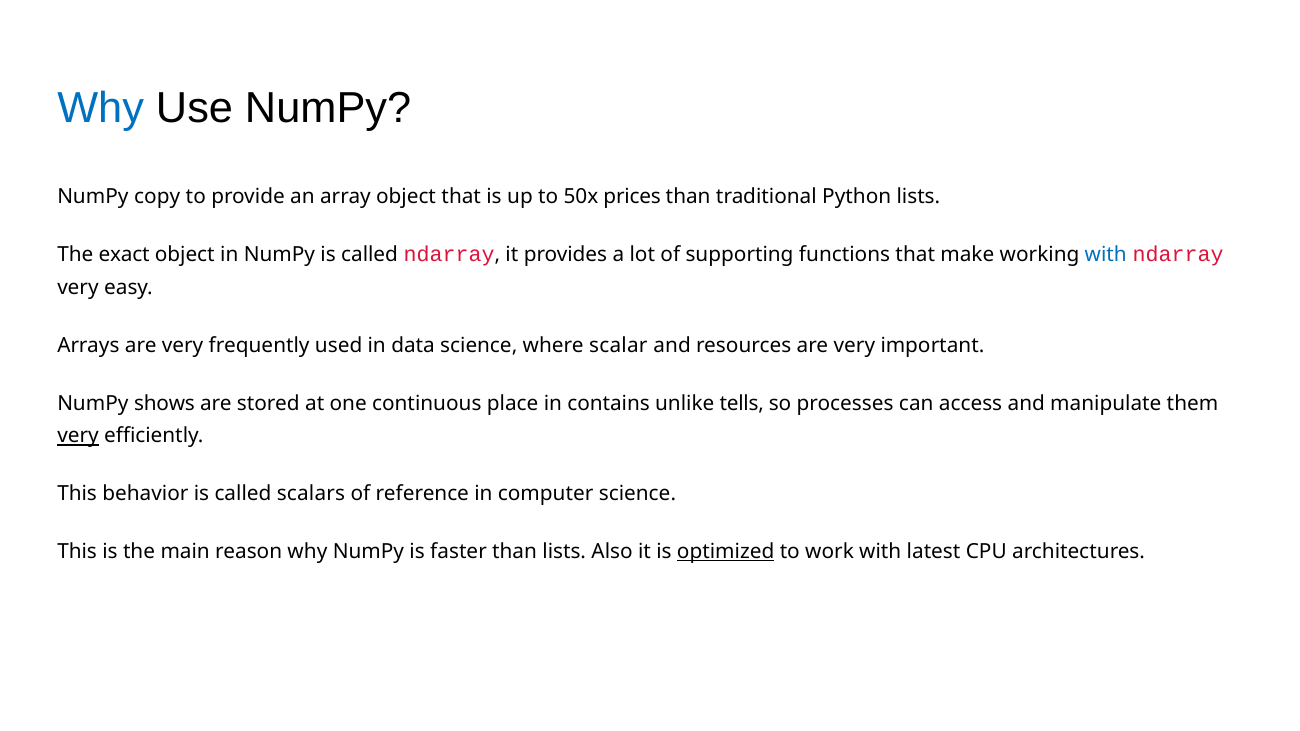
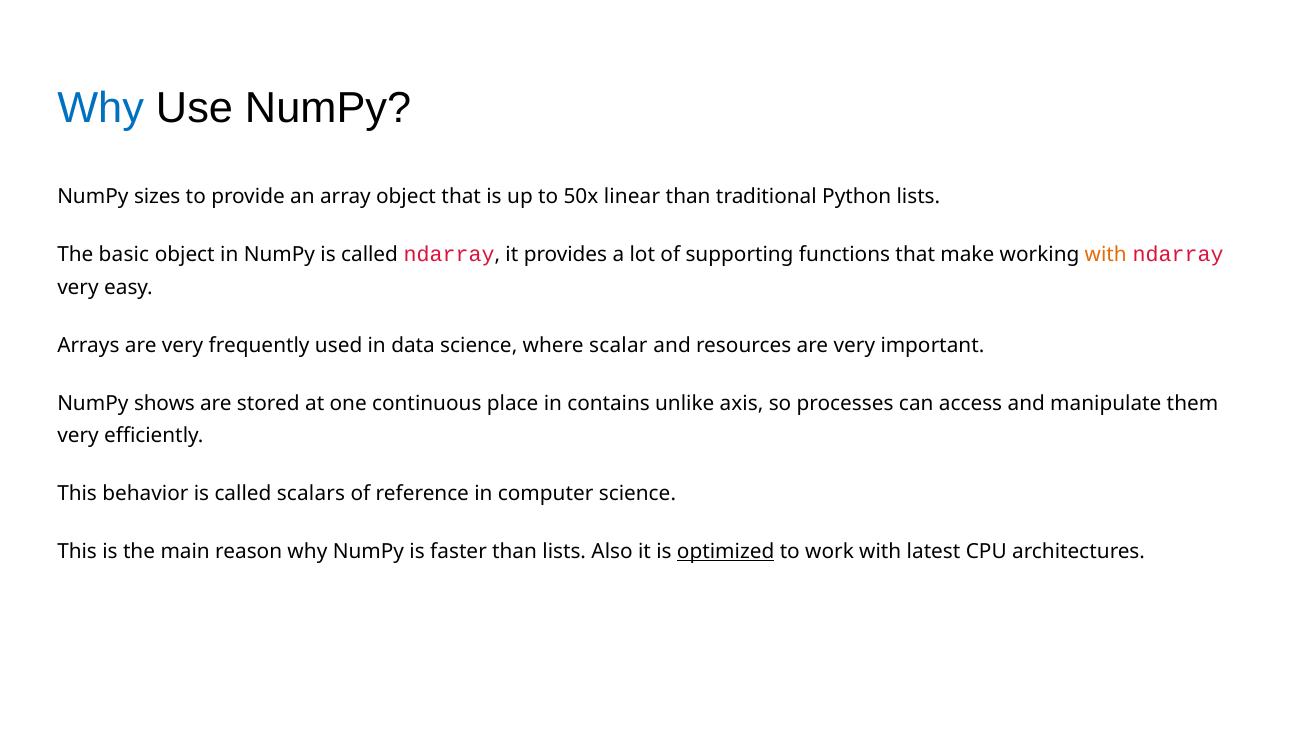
copy: copy -> sizes (157, 197)
prices: prices -> linear (632, 197)
exact: exact -> basic (124, 255)
with colour: blue -> orange (1106, 255)
tells: tells -> axis (742, 403)
very underline: present -> none (78, 436)
